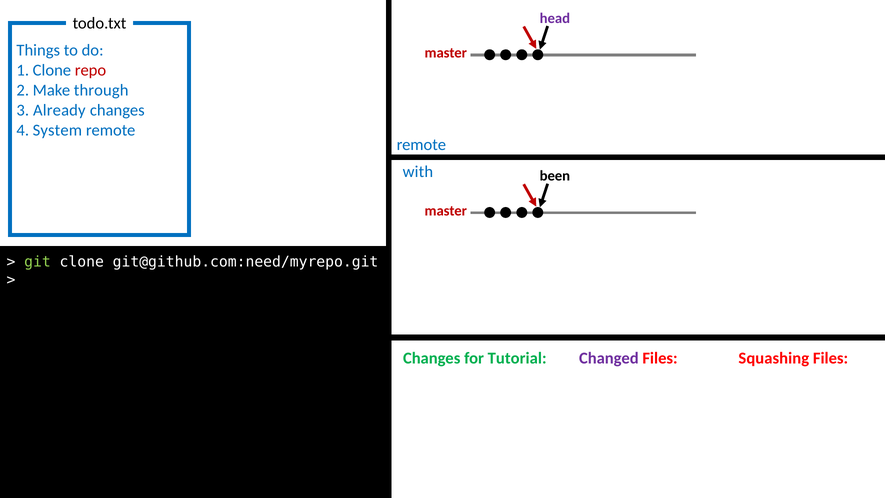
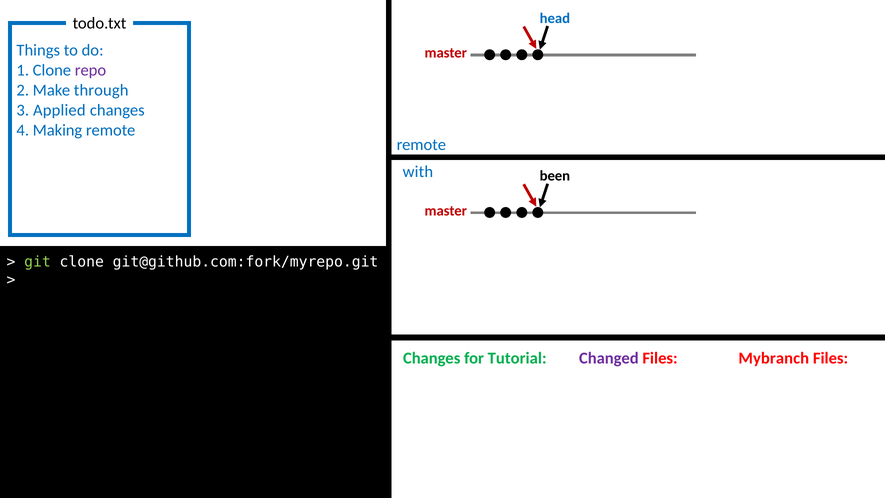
head colour: purple -> blue (555, 18)
repo colour: red -> purple (90, 70)
Already: Already -> Applied (59, 110)
System: System -> Making (57, 130)
git@github.com:need/myrepo.git: git@github.com:need/myrepo.git -> git@github.com:fork/myrepo.git (246, 262)
Squashing: Squashing -> Mybranch (774, 358)
